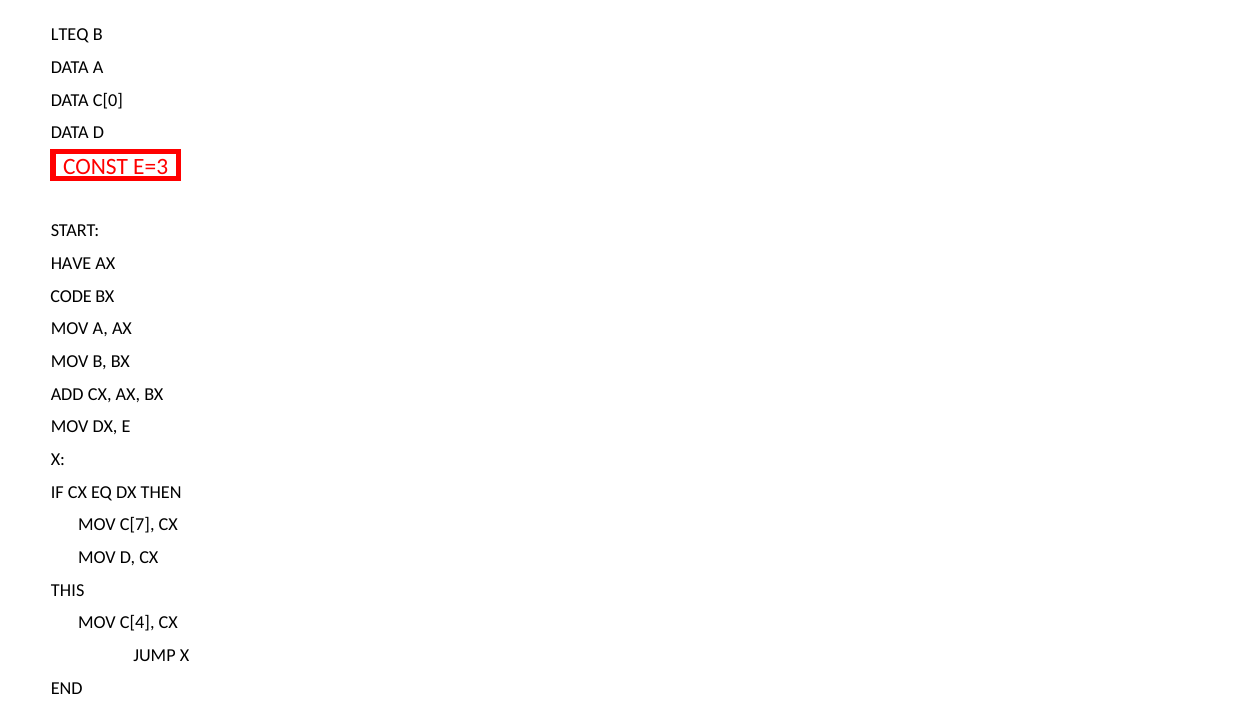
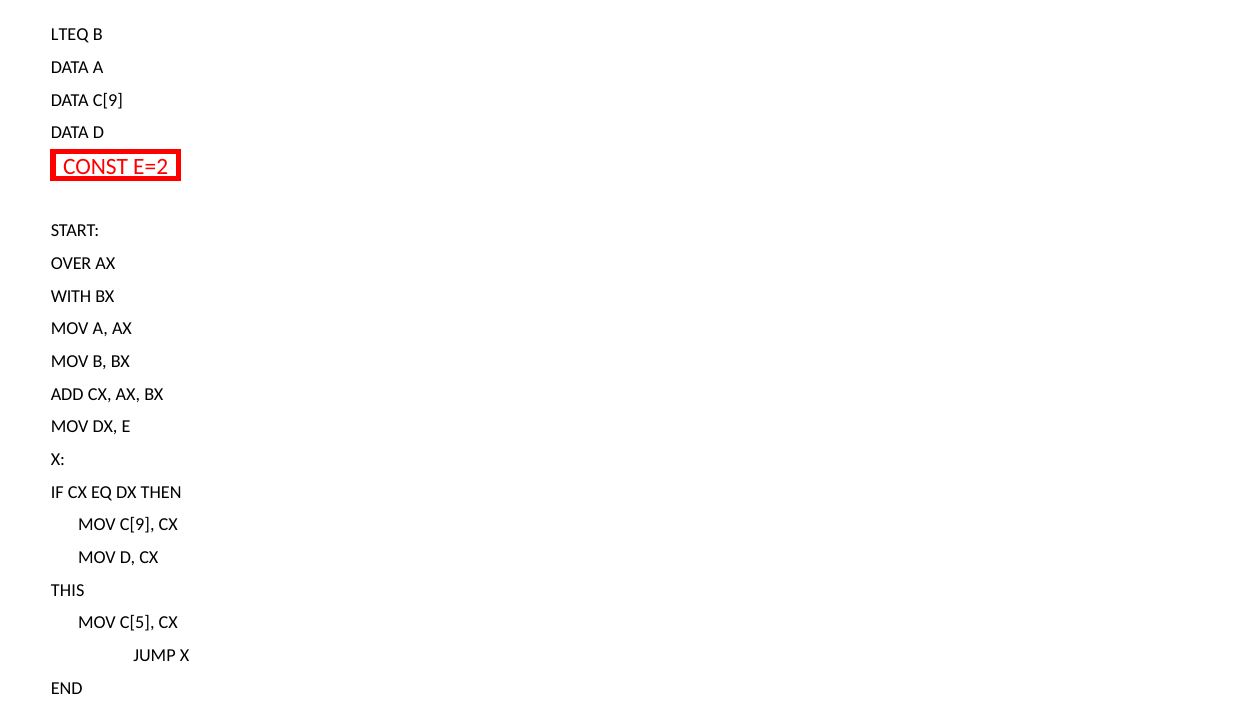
DATA C[0: C[0 -> C[9 (108, 100)
E=3: E=3 -> E=2 (151, 167)
HAVE: HAVE -> OVER (71, 263)
CODE: CODE -> WITH (71, 296)
MOV C[7: C[7 -> C[9 (137, 525)
C[4: C[4 -> C[5 (137, 623)
